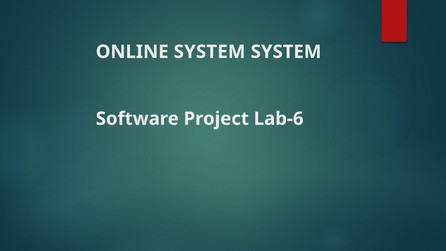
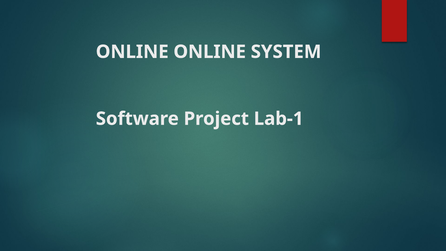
ONLINE SYSTEM: SYSTEM -> ONLINE (210, 52)
Lab-6: Lab-6 -> Lab-1 (279, 119)
